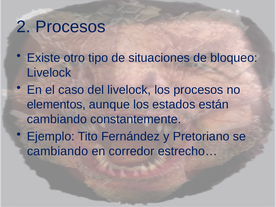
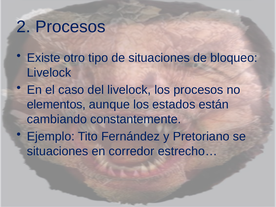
cambiando: cambiando -> situaciones (58, 151)
